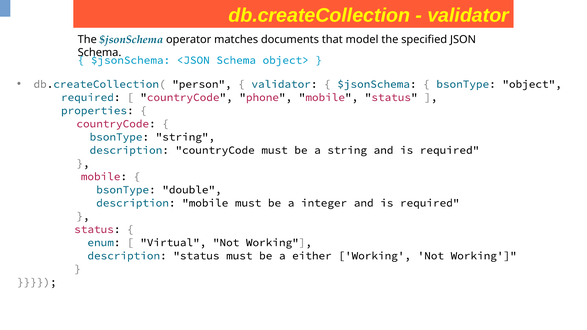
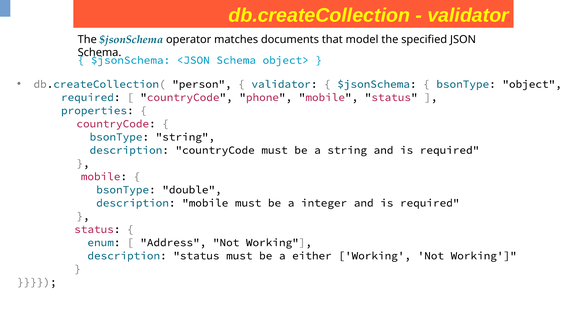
Virtual: Virtual -> Address (173, 243)
